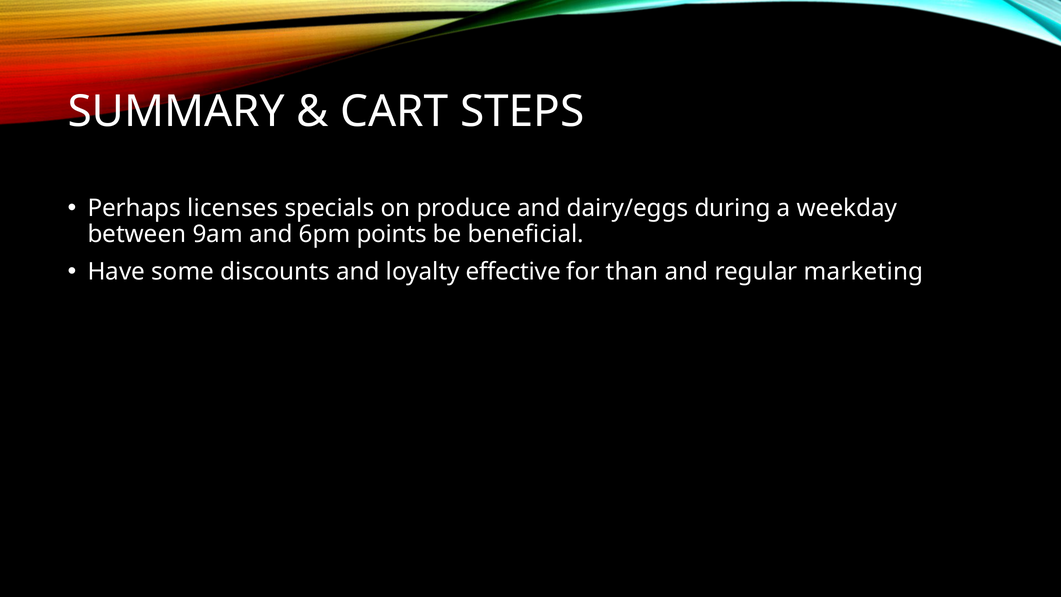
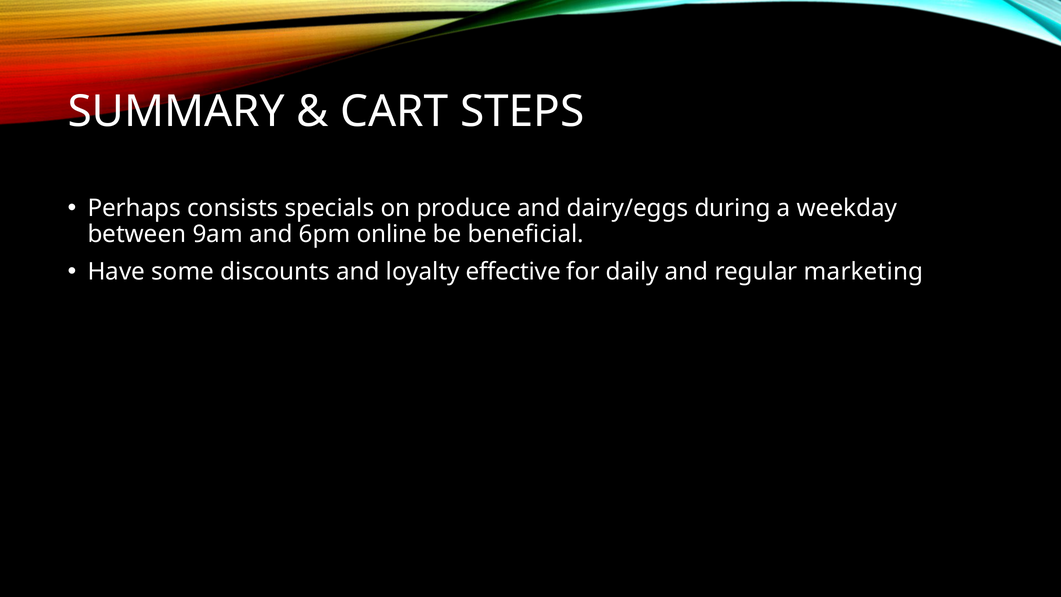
licenses: licenses -> consists (233, 208)
points: points -> online (392, 234)
than: than -> daily (632, 271)
